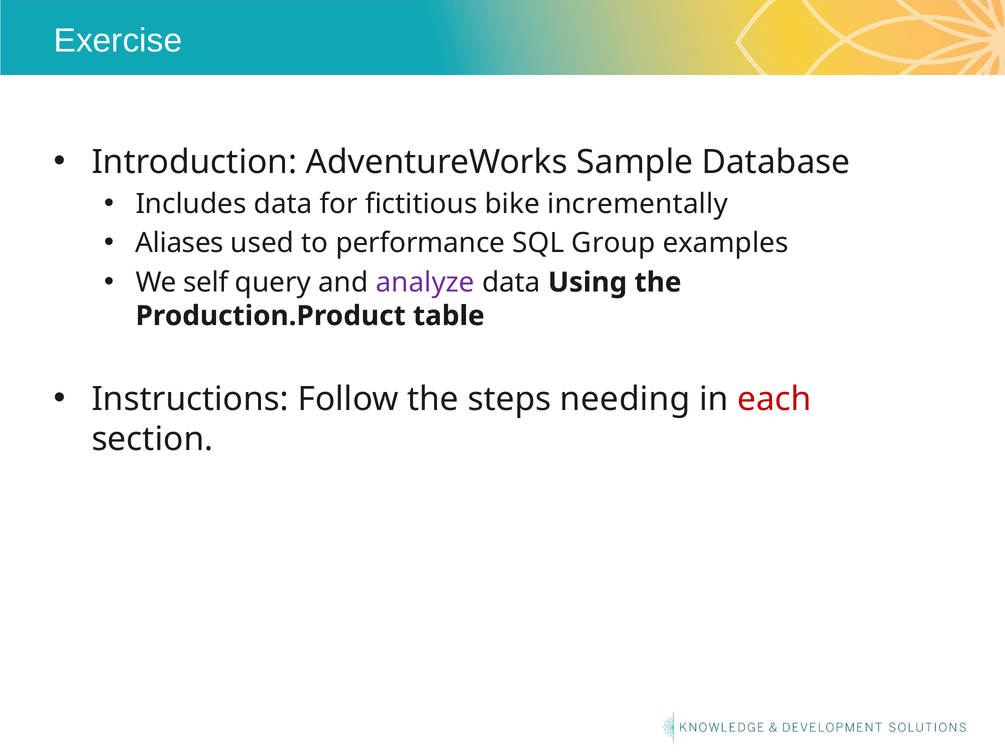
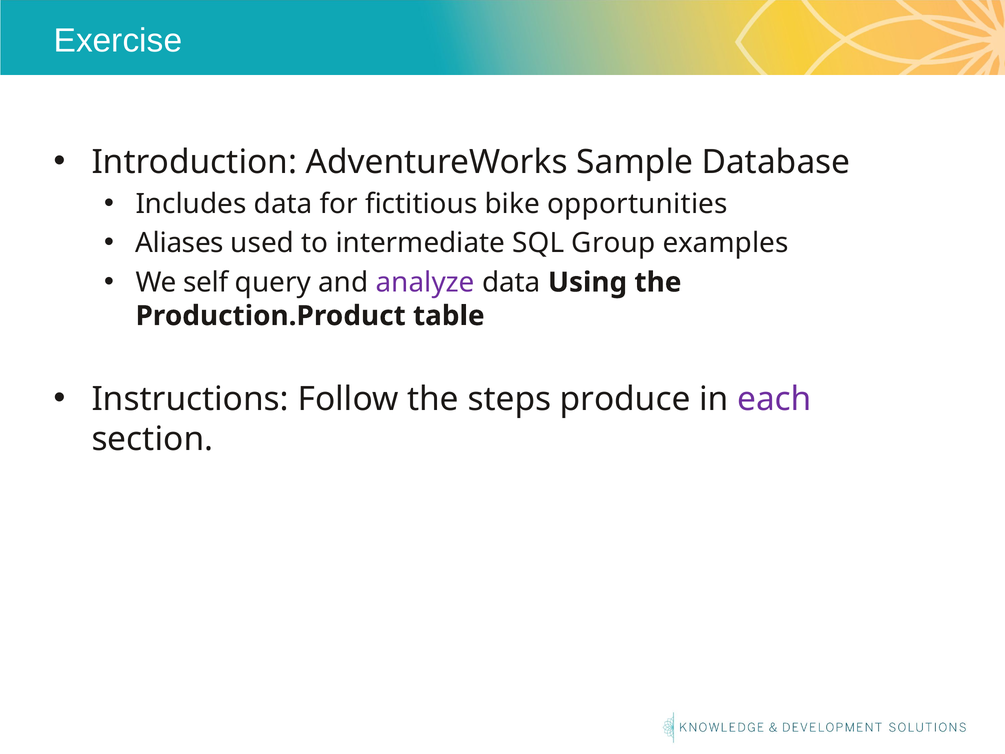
incrementally: incrementally -> opportunities (638, 204)
performance: performance -> intermediate (420, 243)
needing: needing -> produce (625, 399)
each colour: red -> purple (774, 399)
